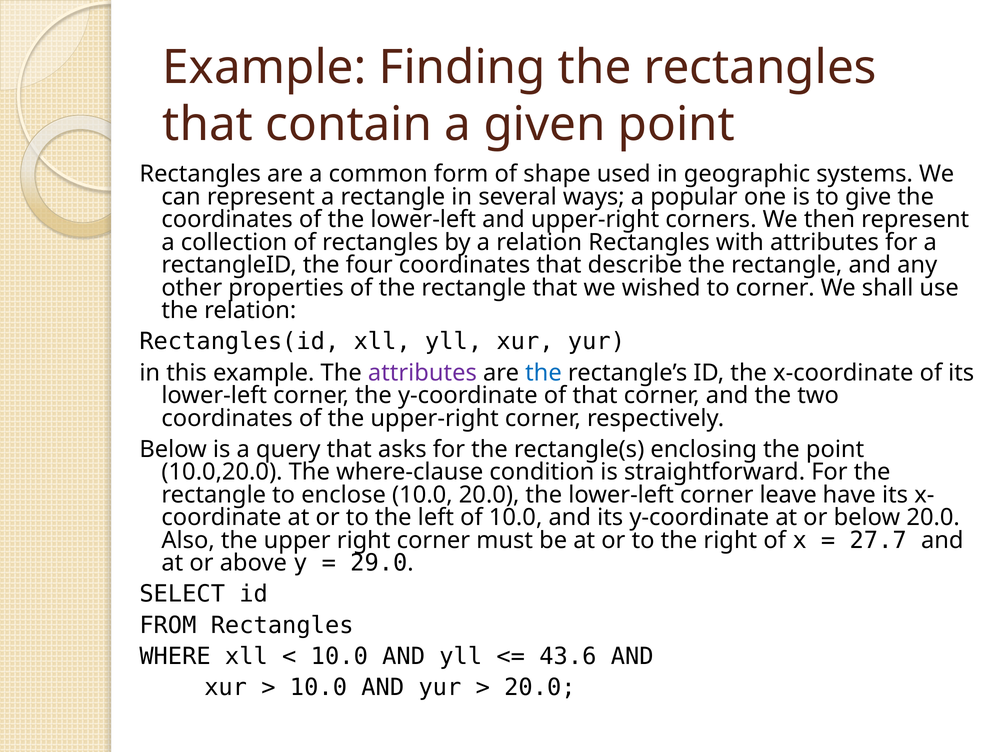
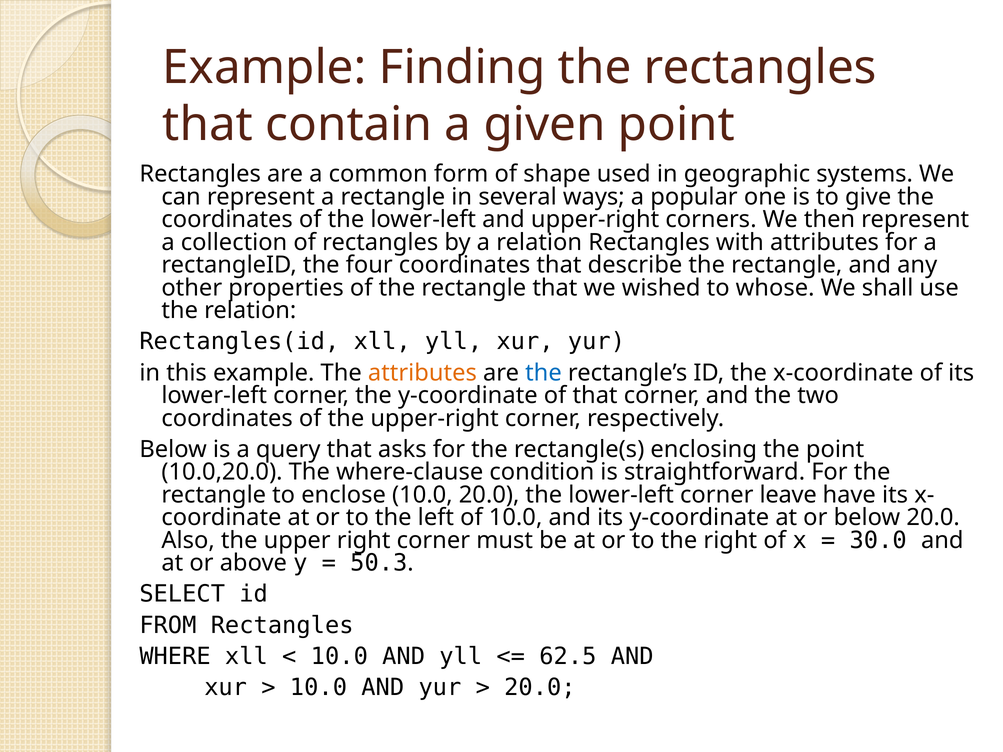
to corner: corner -> whose (775, 288)
attributes colour: purple -> orange (422, 373)
27.7: 27.7 -> 30.0 (878, 540)
29.0: 29.0 -> 50.3 (379, 563)
43.6: 43.6 -> 62.5 (568, 657)
